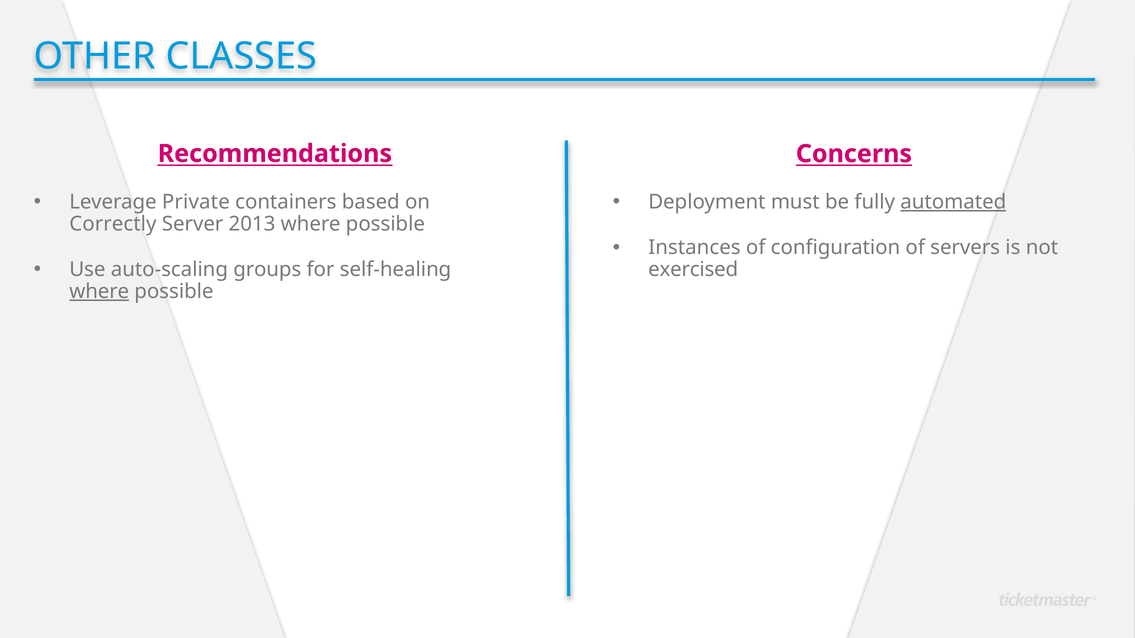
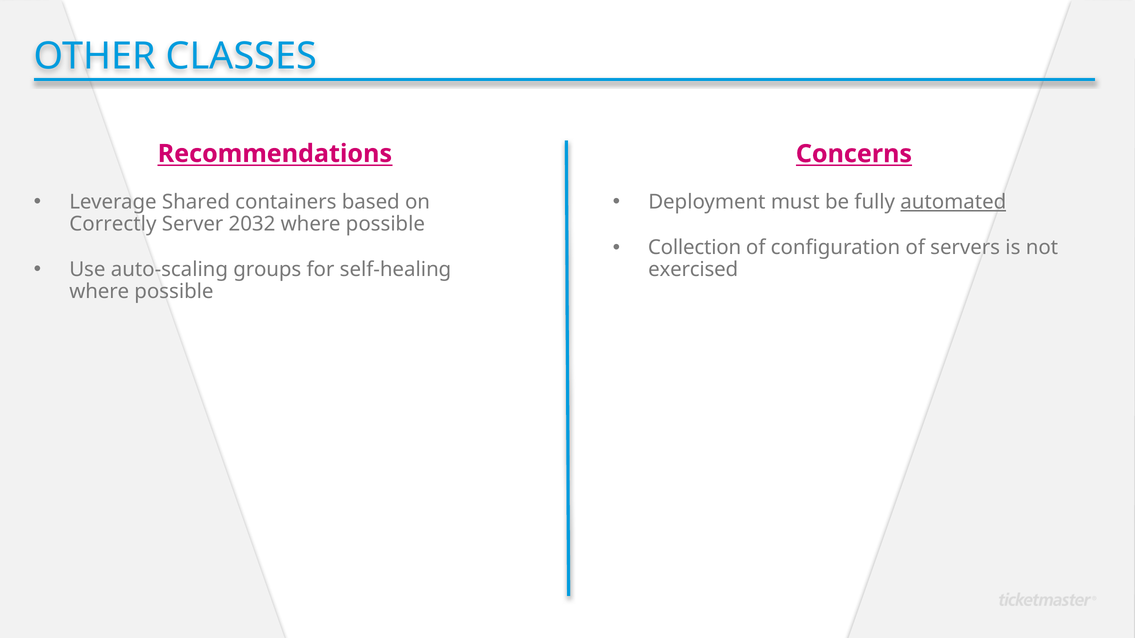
Private: Private -> Shared (196, 202)
2013: 2013 -> 2032 (252, 224)
Instances: Instances -> Collection (695, 248)
where underline: present -> none (99, 292)
